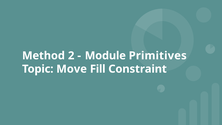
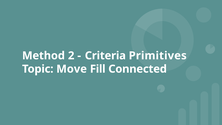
Module: Module -> Criteria (105, 56)
Constraint: Constraint -> Connected (138, 69)
